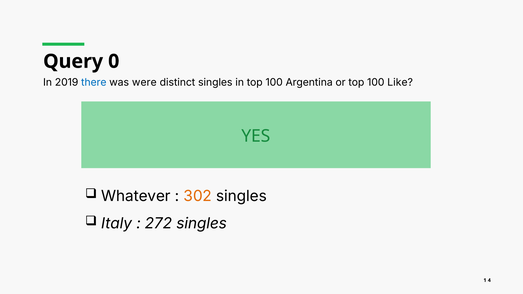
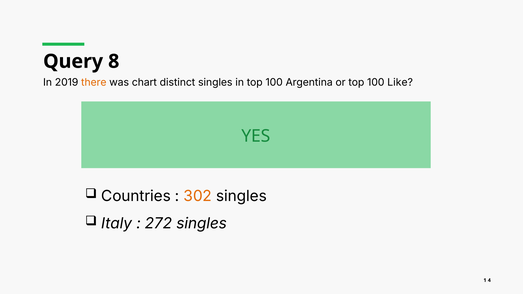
0: 0 -> 8 (114, 61)
there colour: blue -> orange (94, 82)
were: were -> chart (144, 82)
Whatever: Whatever -> Countries (136, 196)
